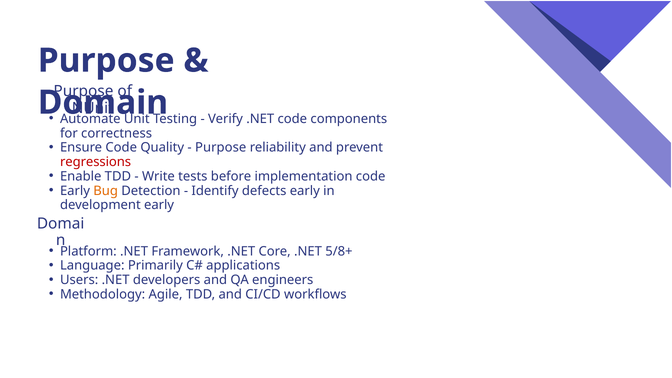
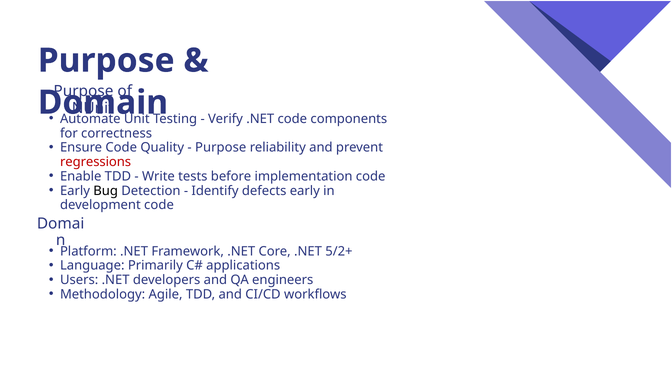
Bug colour: orange -> black (106, 191)
development early: early -> code (159, 205)
5/8+: 5/8+ -> 5/2+ (339, 251)
